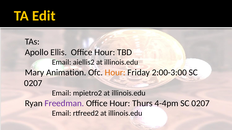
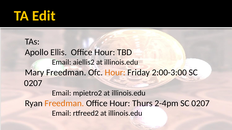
Mary Animation: Animation -> Freedman (66, 73)
Freedman colour: purple -> orange (64, 104)
4-4pm: 4-4pm -> 2-4pm (167, 104)
